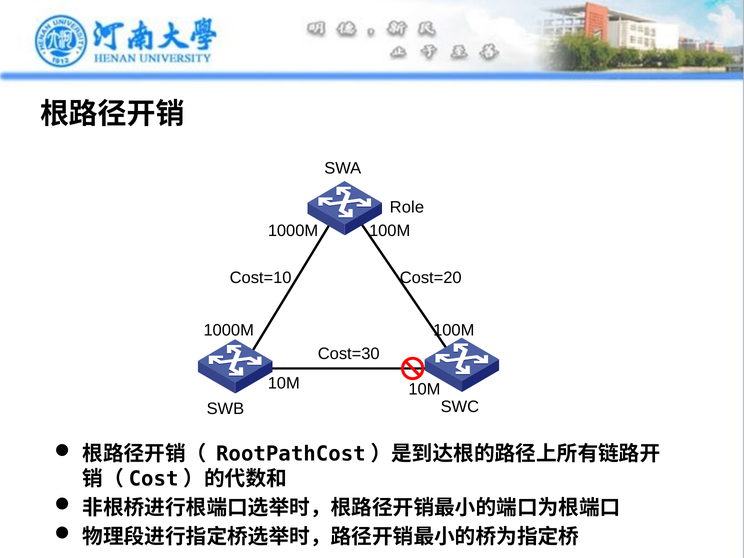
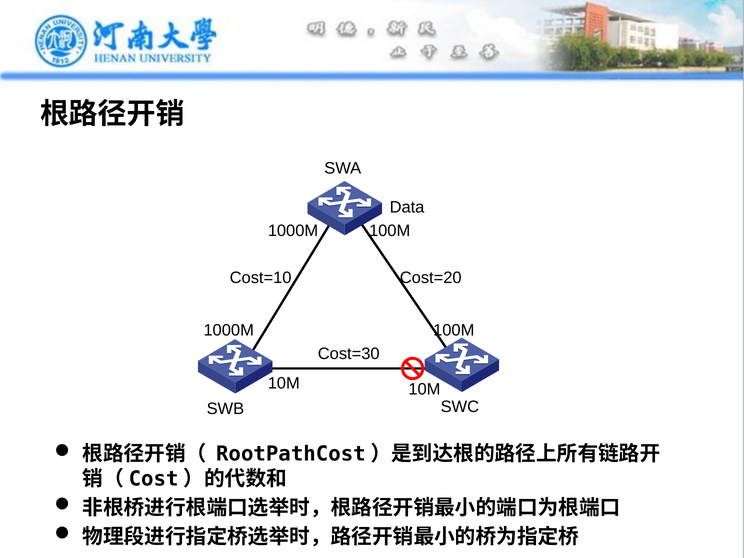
Role: Role -> Data (407, 208)
